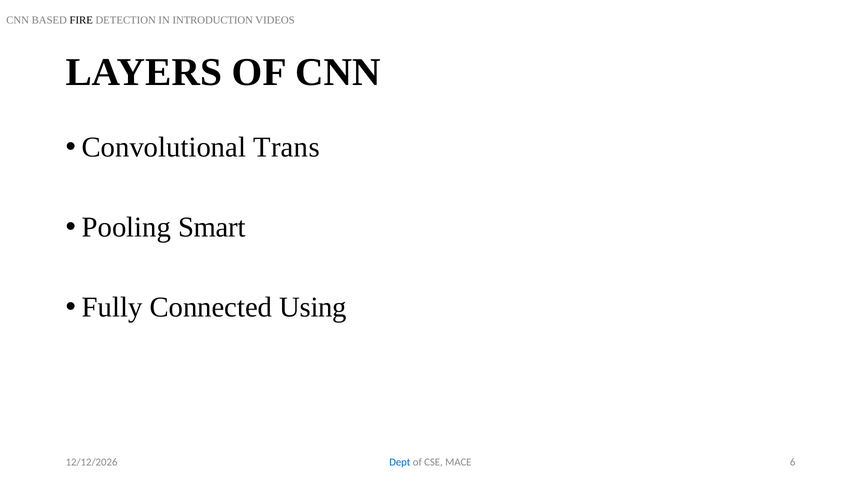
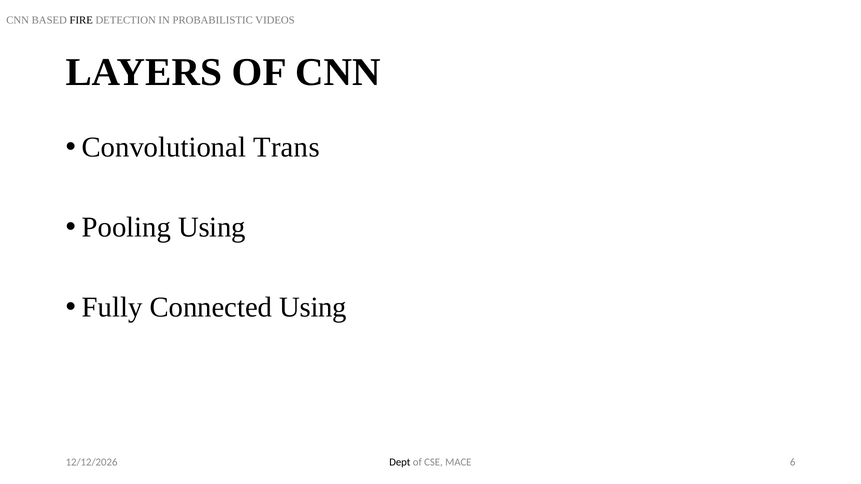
INTRODUCTION: INTRODUCTION -> PROBABILISTIC (213, 20)
Pooling Smart: Smart -> Using (212, 227)
Dept colour: blue -> black (400, 462)
